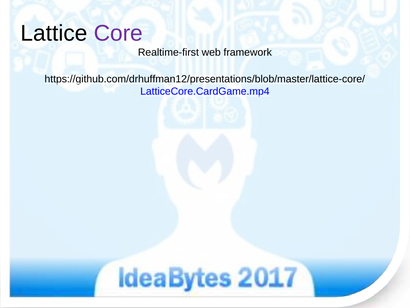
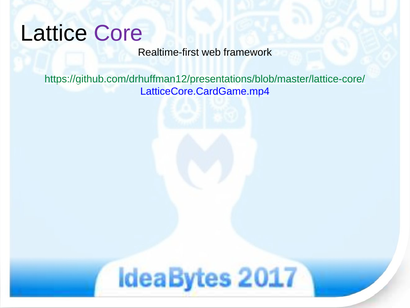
https://github.com/drhuffman12/presentations/blob/master/lattice-core/ colour: black -> green (205, 79)
